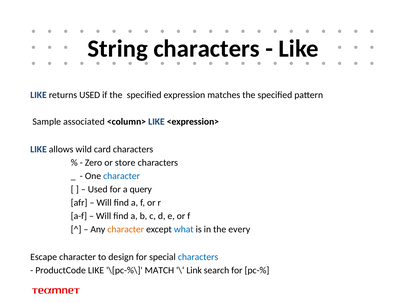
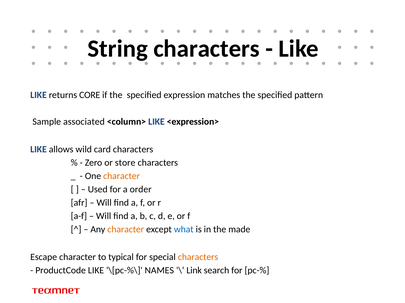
returns USED: USED -> CORE (90, 95)
character colour: blue -> orange (122, 176)
query: query -> order (141, 190)
every: every -> made (239, 230)
design: design -> typical (121, 258)
characters colour: blue -> orange (198, 258)
MATCH: MATCH -> NAMES (159, 271)
